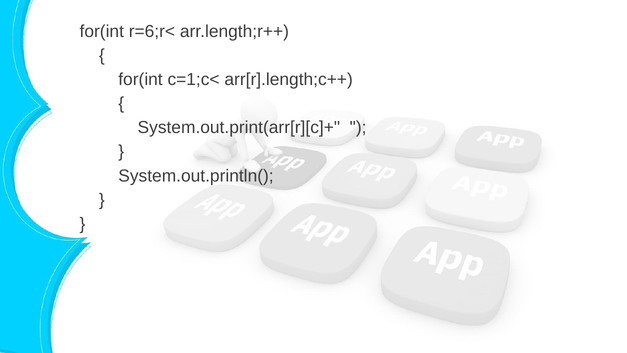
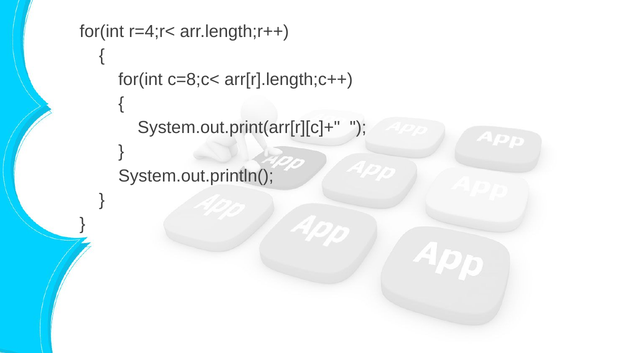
r=6;r<: r=6;r< -> r=4;r< (152, 31)
c=1;c<: c=1;c< -> c=8;c< (194, 80)
